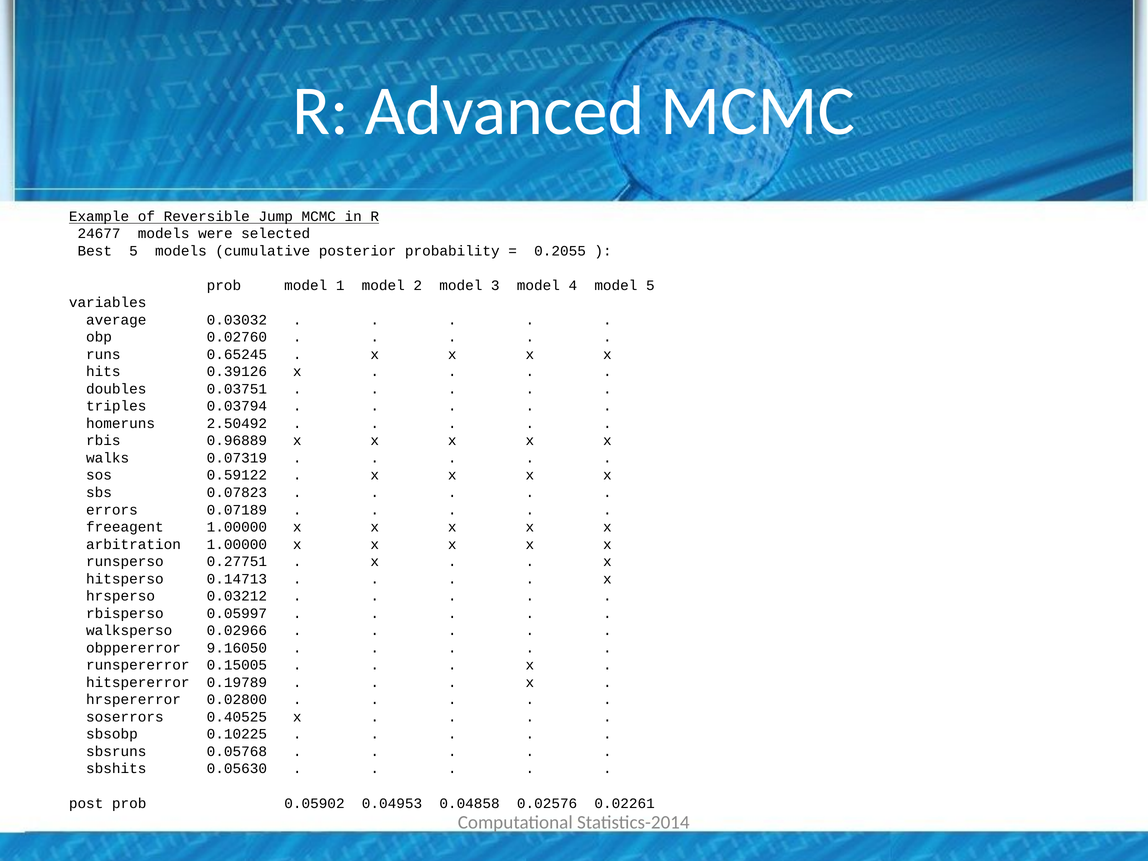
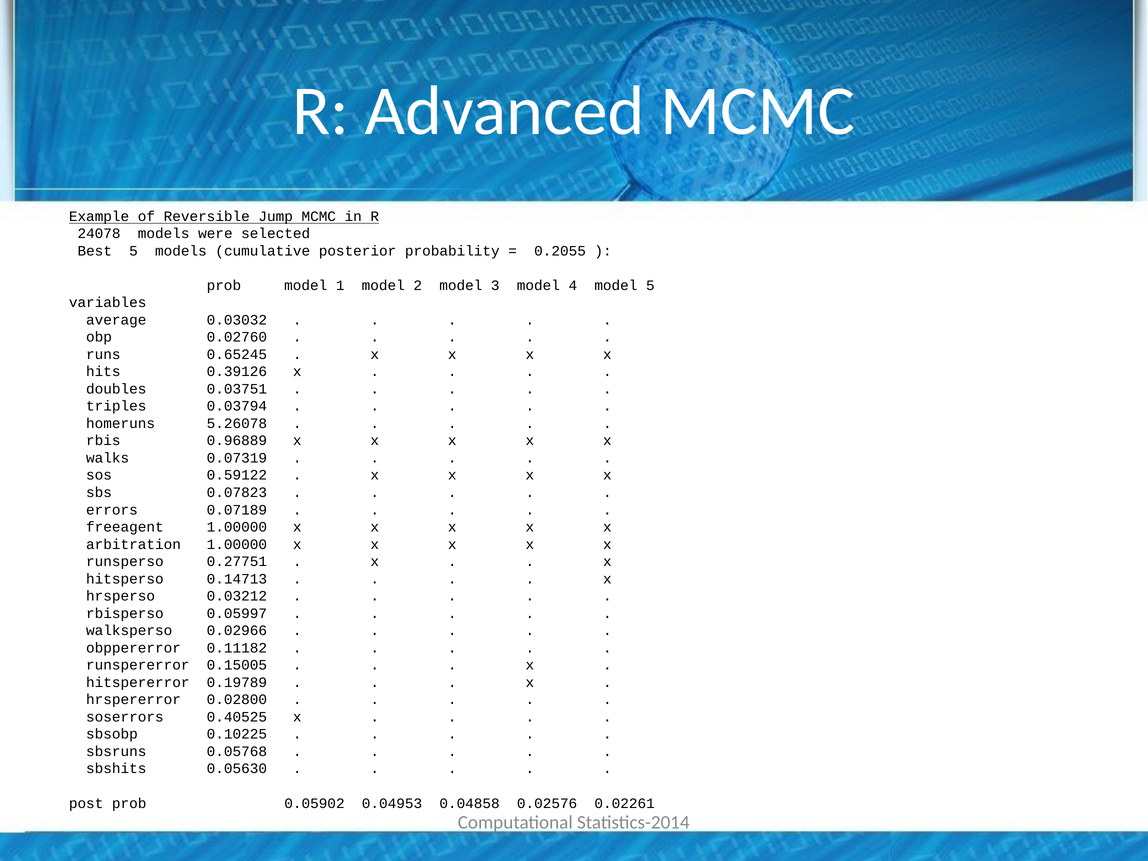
24677: 24677 -> 24078 (99, 234)
2.50492: 2.50492 -> 5.26078 (237, 423)
9.16050: 9.16050 -> 0.11182 (237, 648)
